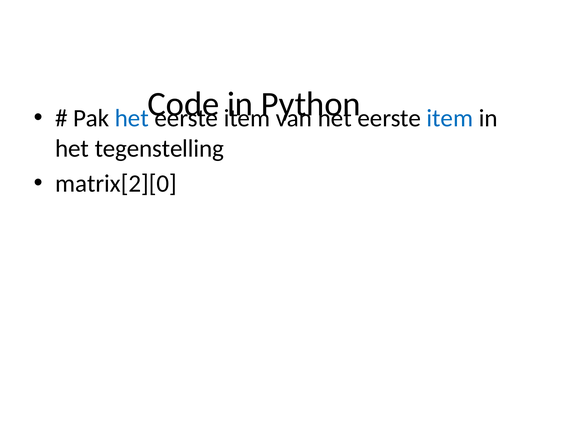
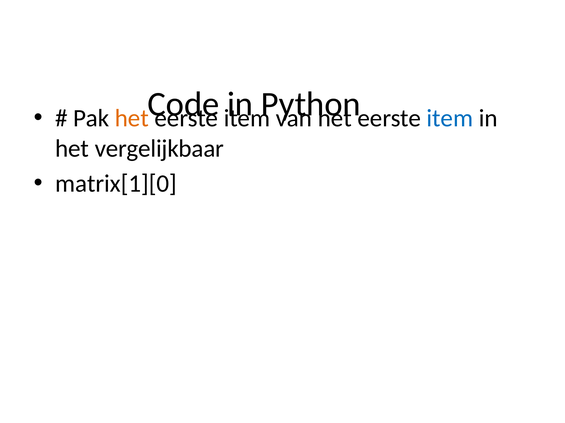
het colour: blue -> orange (132, 119)
tegenstelling: tegenstelling -> vergelijkbaar (159, 149)
matrix[2][0: matrix[2][0 -> matrix[1][0 (116, 184)
